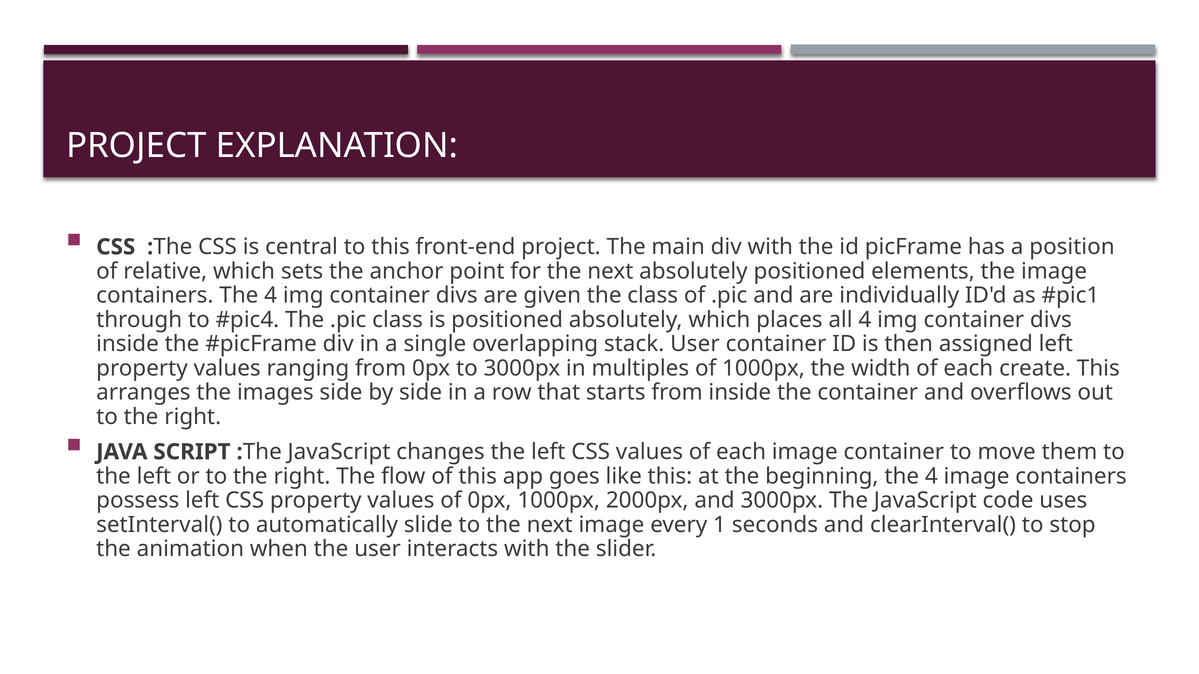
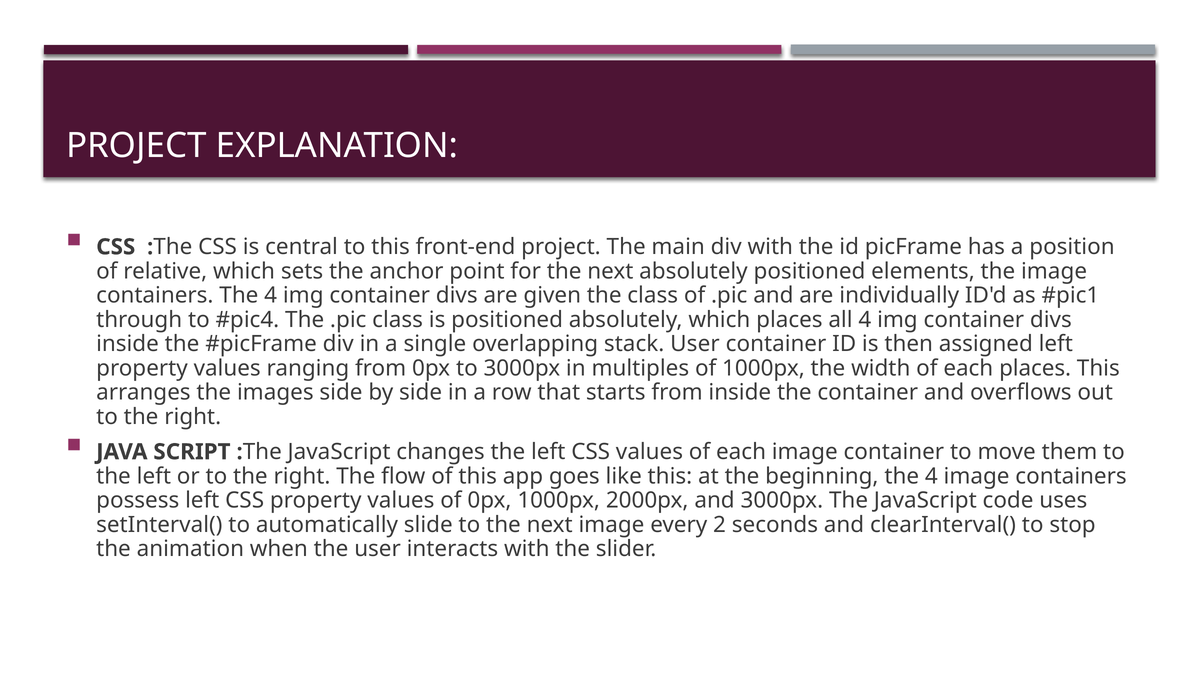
each create: create -> places (1035, 369)
1: 1 -> 2 (720, 525)
